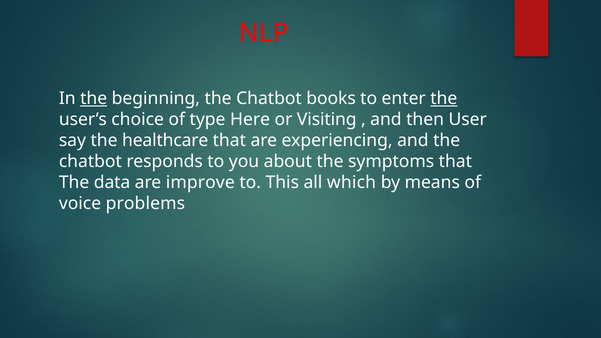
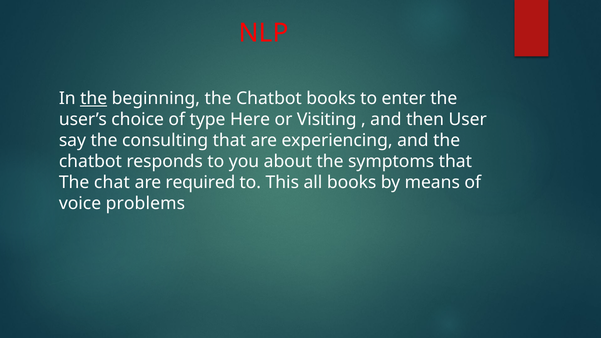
the underline: present -> none (444, 99)
healthcare: healthcare -> consulting (165, 141)
data: data -> chat (112, 183)
improve: improve -> required (200, 183)
all which: which -> books (352, 183)
